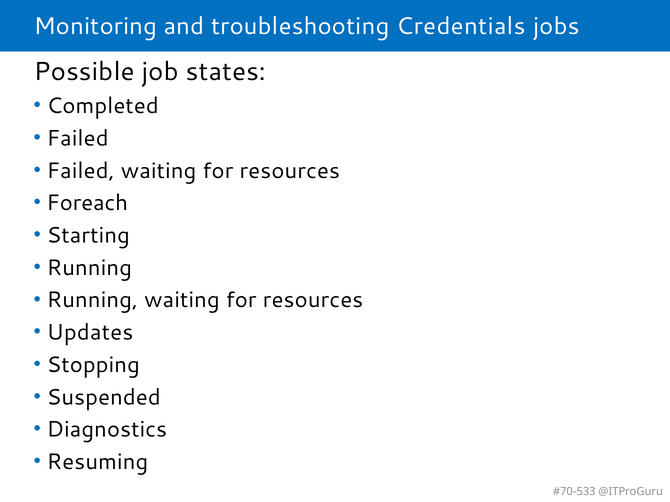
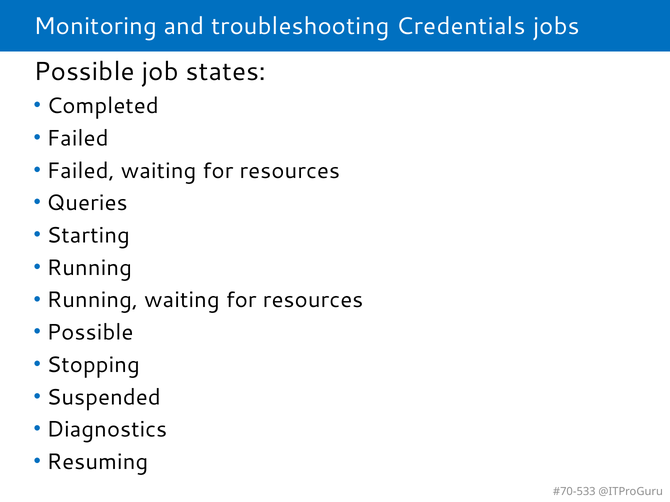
Foreach: Foreach -> Queries (87, 203)
Updates: Updates -> Possible (90, 333)
